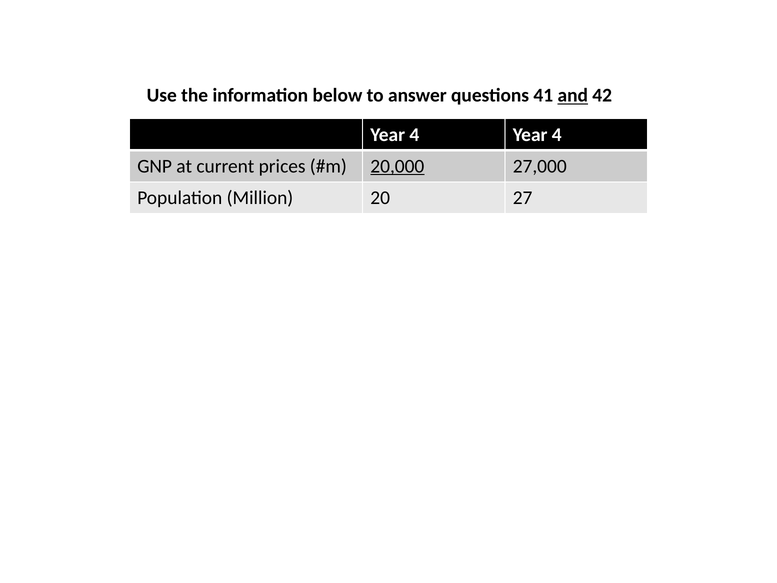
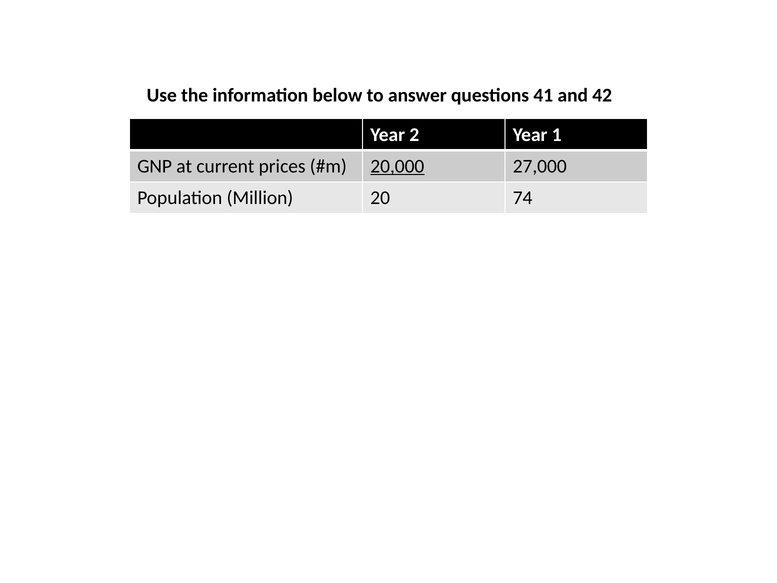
and underline: present -> none (573, 95)
4: 4 -> 2 (414, 135)
4: 4 -> 1 (557, 135)
27: 27 -> 74 (523, 198)
